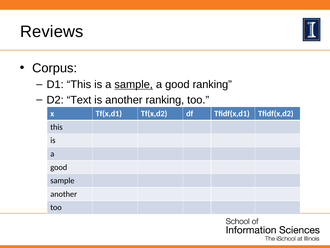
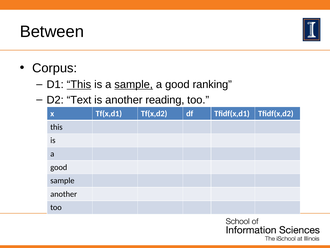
Reviews: Reviews -> Between (52, 32)
This underline: none -> present (79, 84)
another ranking: ranking -> reading (165, 100)
